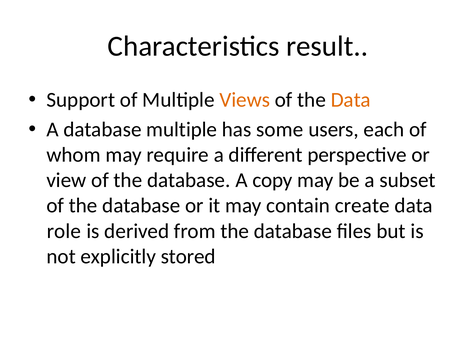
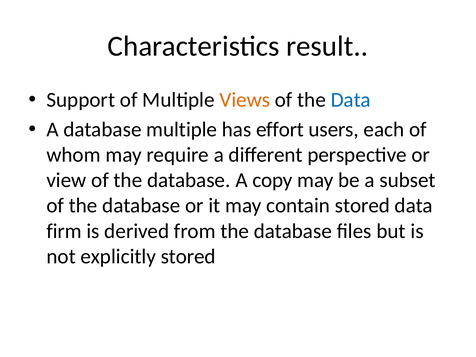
Data colour: orange -> blue (351, 100)
some: some -> effort (280, 129)
contain create: create -> stored (362, 206)
role: role -> firm (64, 231)
